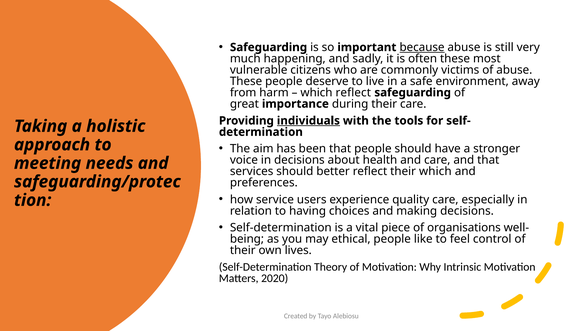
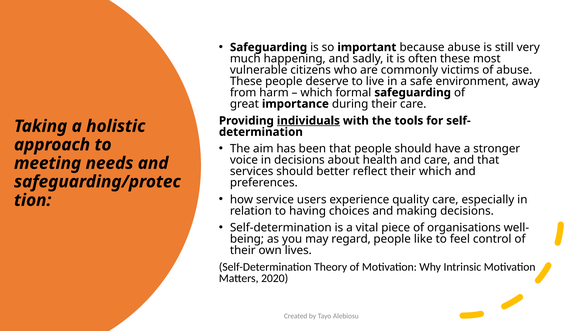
because underline: present -> none (422, 47)
which reflect: reflect -> formal (353, 92)
ethical: ethical -> regard (351, 239)
